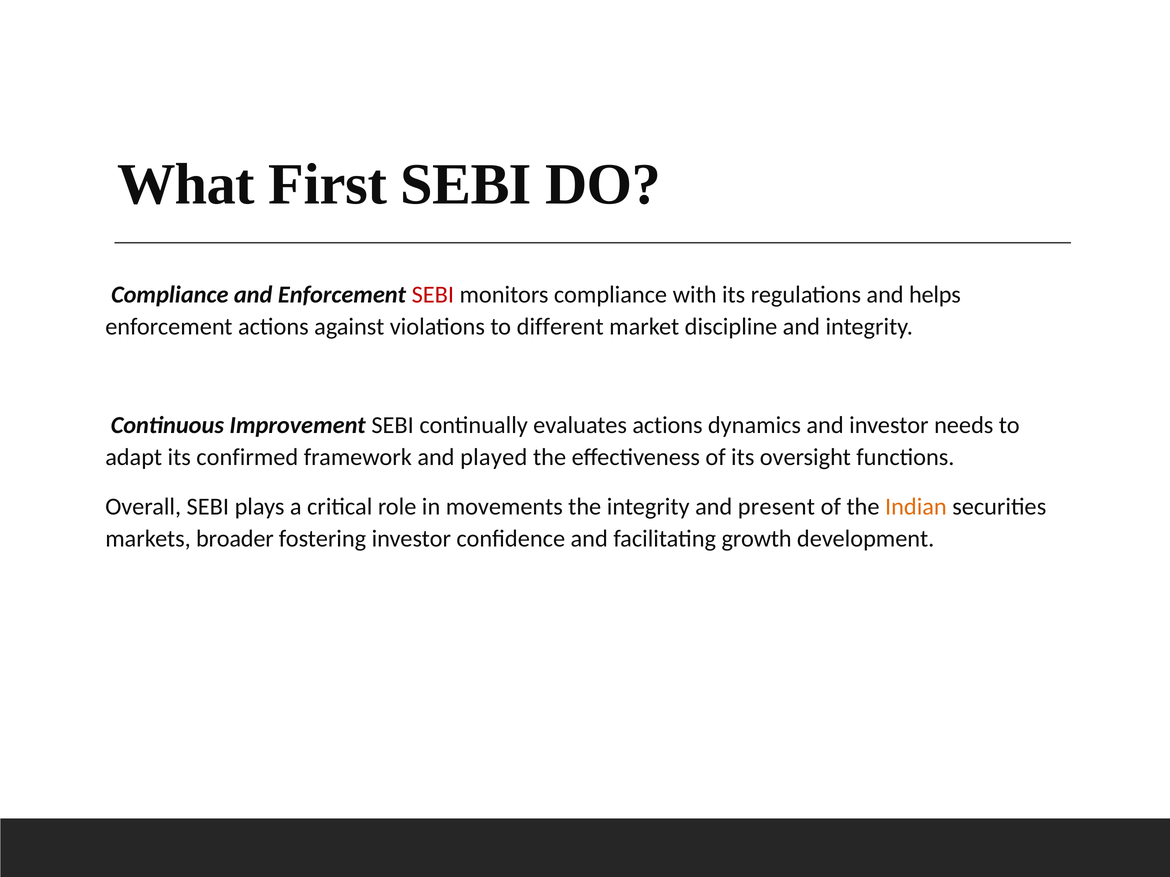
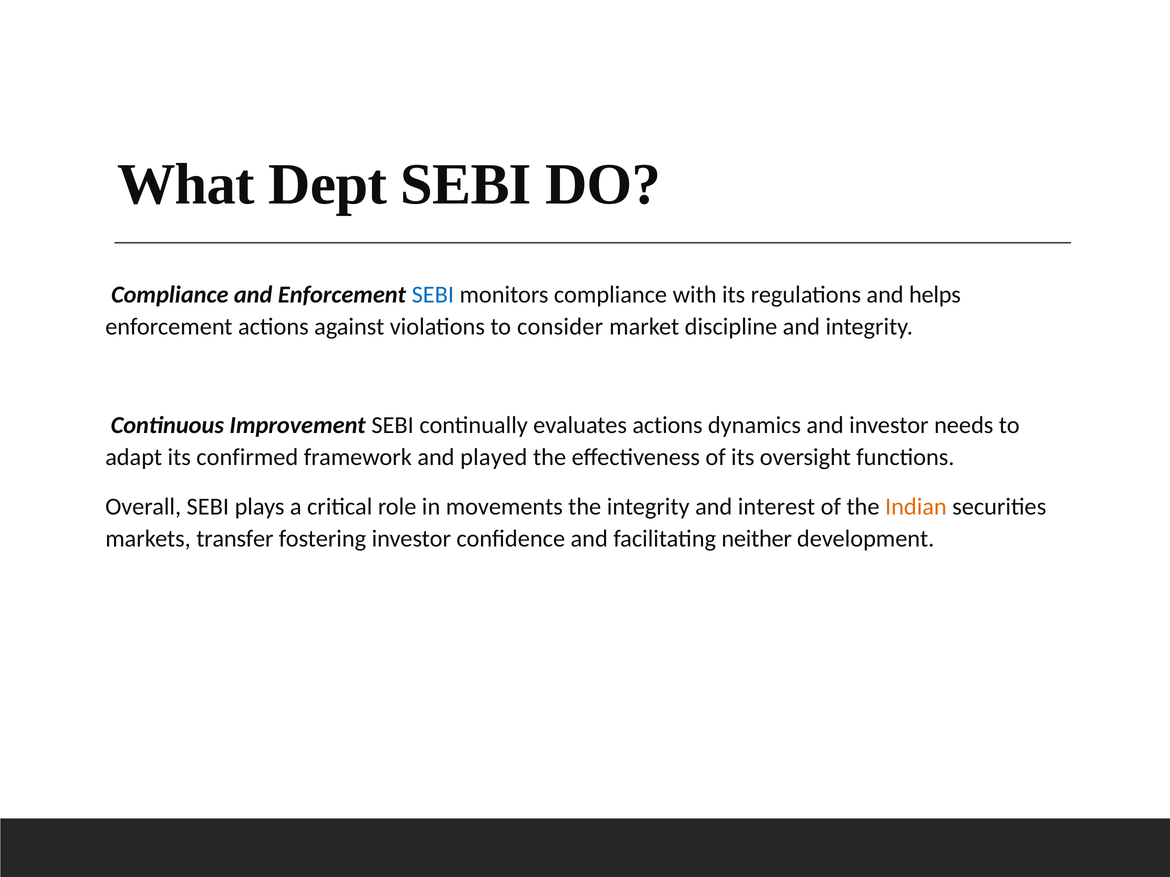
First: First -> Dept (328, 184)
SEBI colour: red -> blue (433, 295)
different: different -> consider (560, 327)
present: present -> interest (776, 507)
broader: broader -> transfer (235, 539)
growth: growth -> neither (757, 539)
